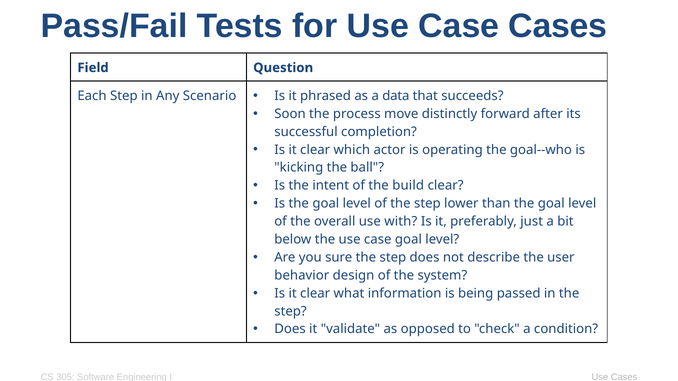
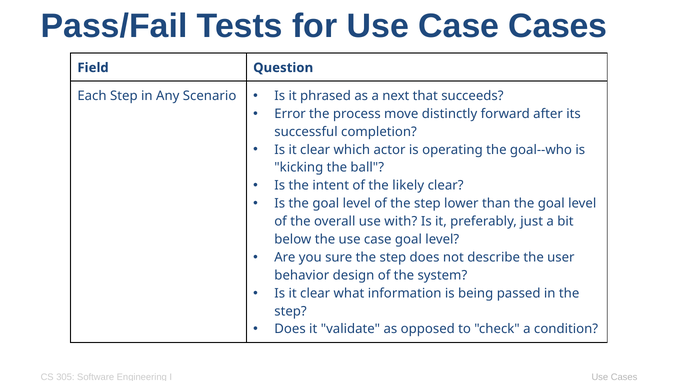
data: data -> next (396, 96)
Soon: Soon -> Error (290, 114)
build: build -> likely (408, 186)
